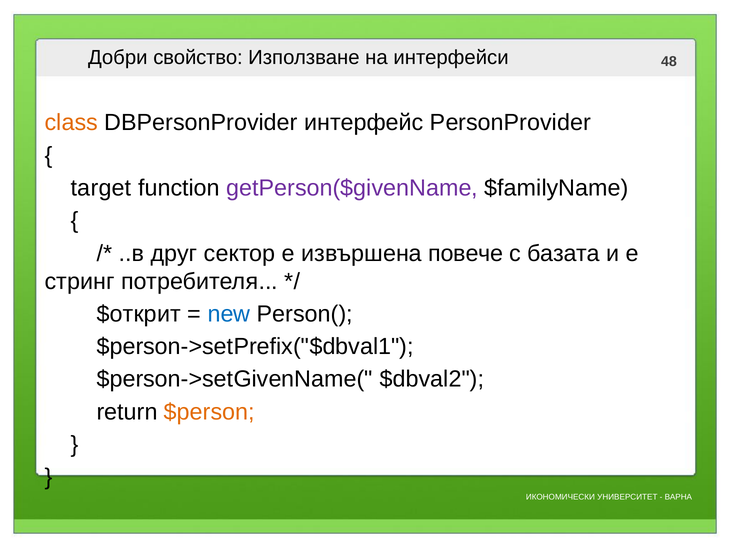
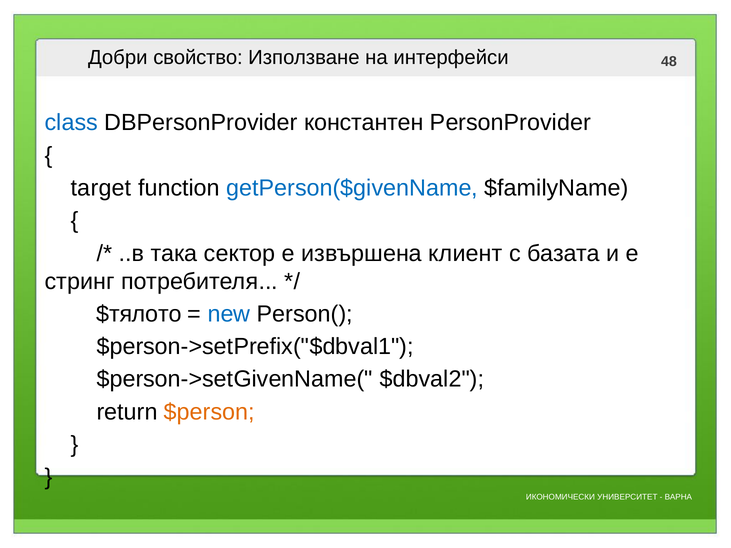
class colour: orange -> blue (71, 123)
интерфейс: интерфейс -> константен (364, 123)
getPerson($givenName colour: purple -> blue (352, 188)
друг: друг -> така (174, 253)
повече: повече -> клиент (465, 253)
$открит: $открит -> $тялото (139, 314)
